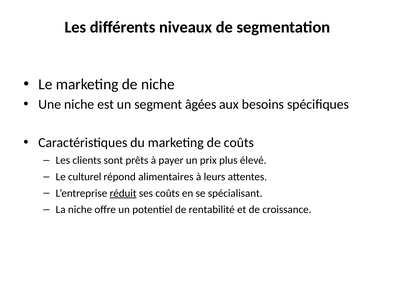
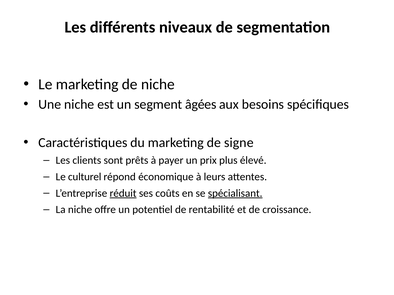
de coûts: coûts -> signe (239, 143)
alimentaires: alimentaires -> économique (166, 177)
spécialisant underline: none -> present (235, 194)
